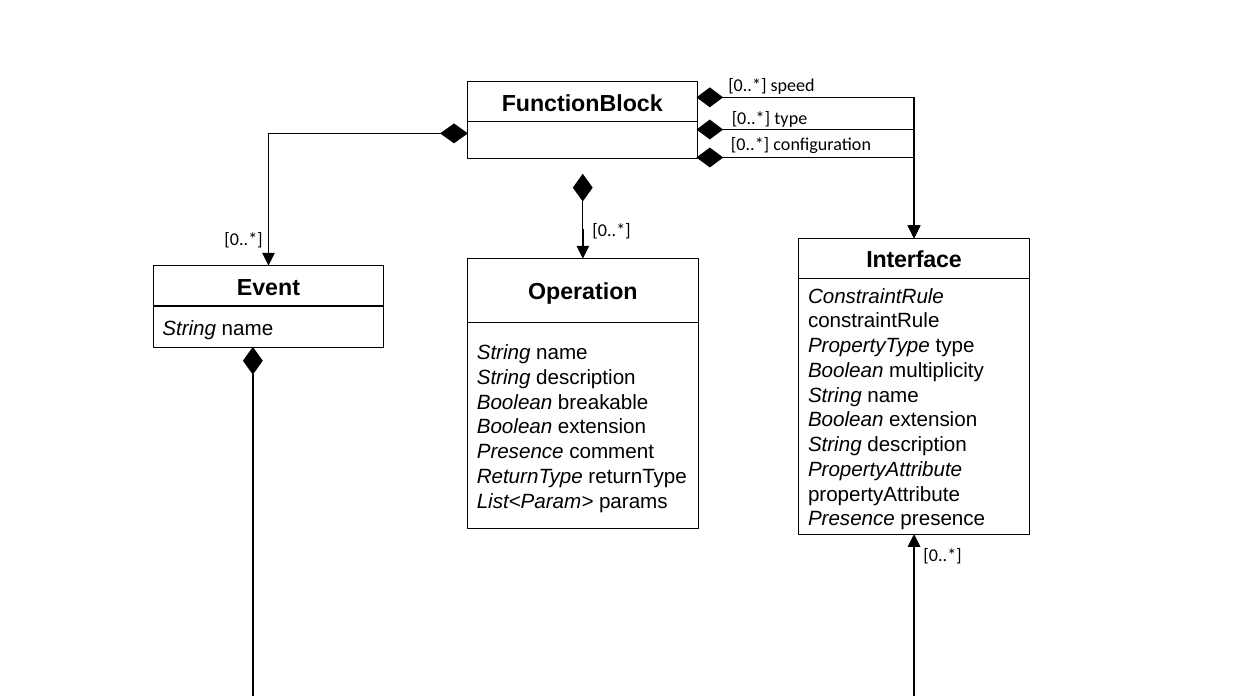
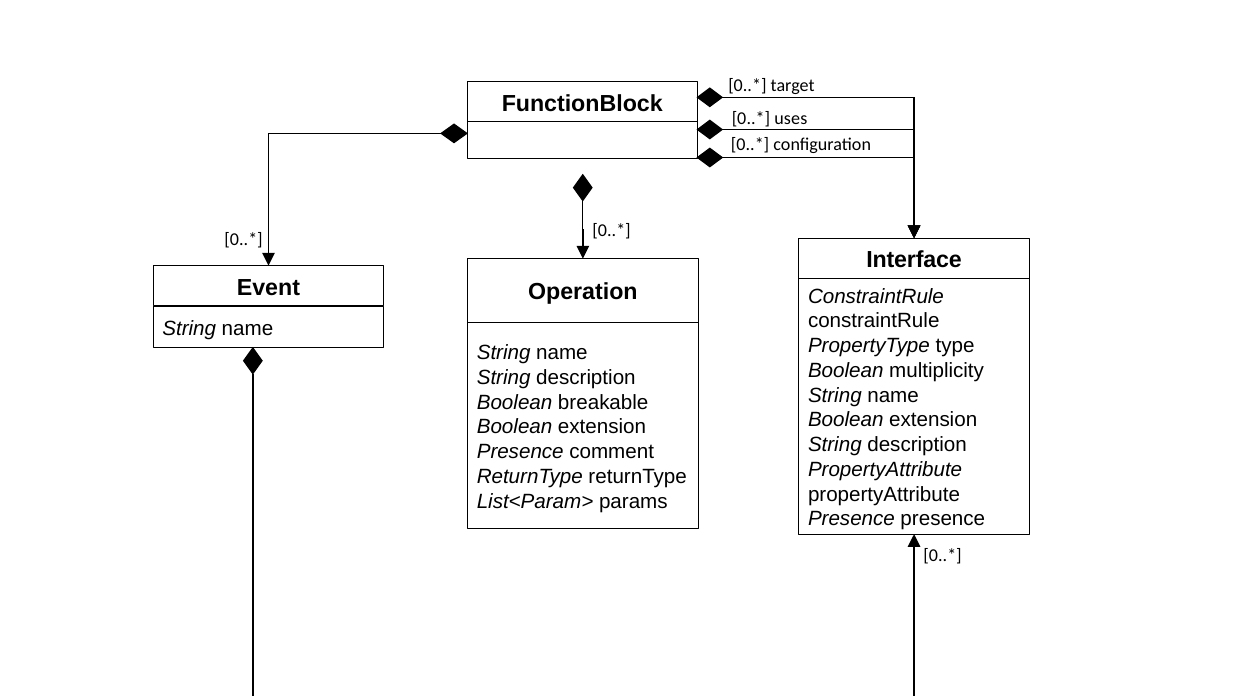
speed: speed -> target (793, 86)
type: type -> uses (791, 119)
